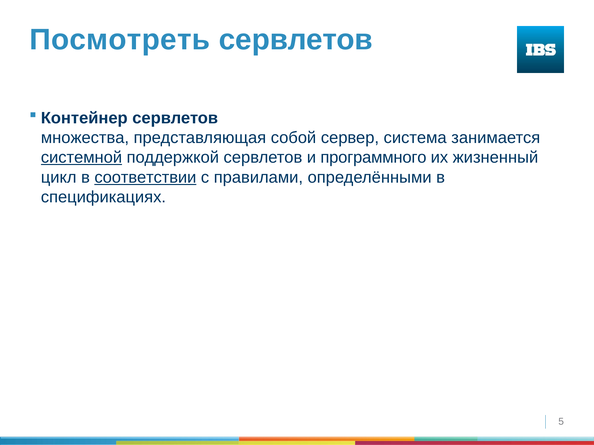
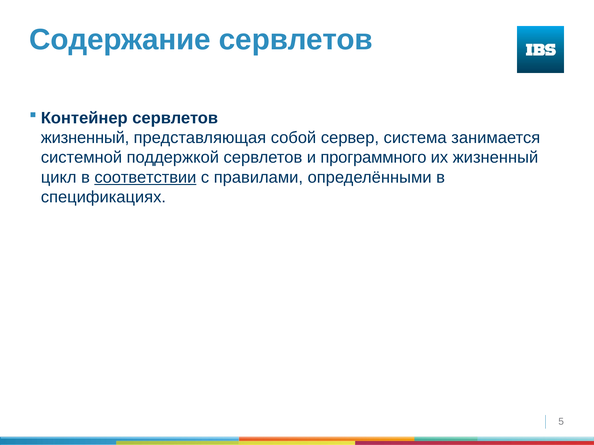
Посмотреть: Посмотреть -> Содержание (120, 40)
множества: множества -> жизненный (85, 138)
системной underline: present -> none (81, 158)
